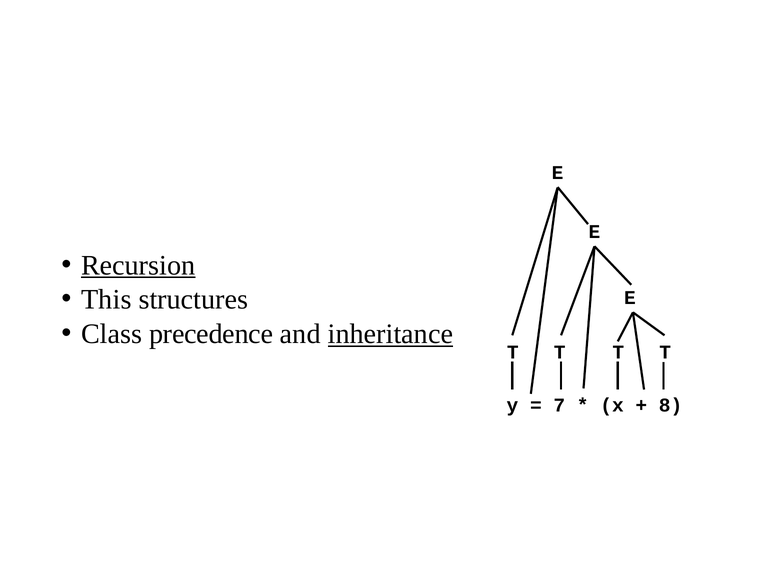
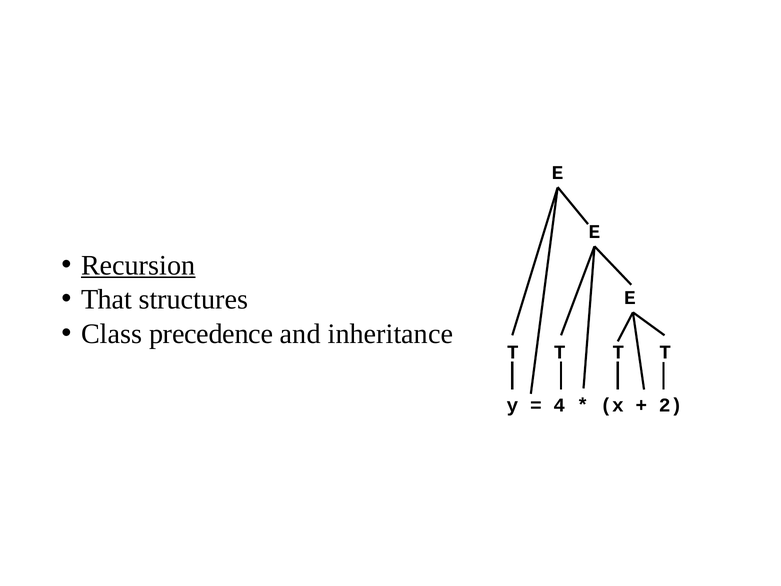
This: This -> That (106, 299)
inheritance underline: present -> none (390, 334)
7: 7 -> 4 (559, 405)
8: 8 -> 2 (671, 405)
